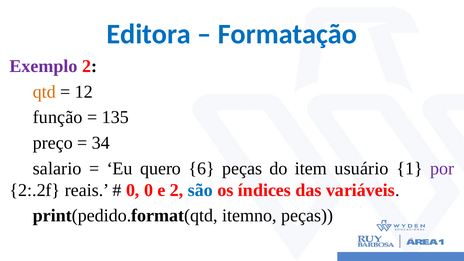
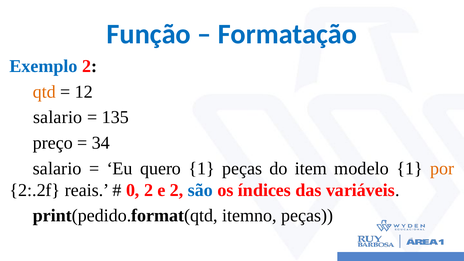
Editora: Editora -> Função (149, 34)
Exemplo colour: purple -> blue (44, 66)
função: função -> salario (58, 117)
quero 6: 6 -> 1 (202, 168)
usuário: usuário -> modelo (362, 168)
por colour: purple -> orange (442, 168)
0 0: 0 -> 2 (149, 190)
